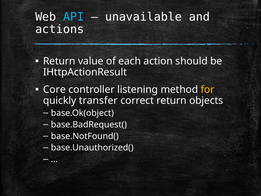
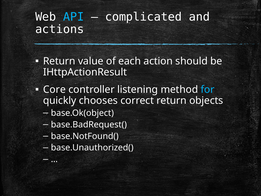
unavailable: unavailable -> complicated (143, 17)
for colour: yellow -> light blue (208, 90)
transfer: transfer -> chooses (98, 100)
